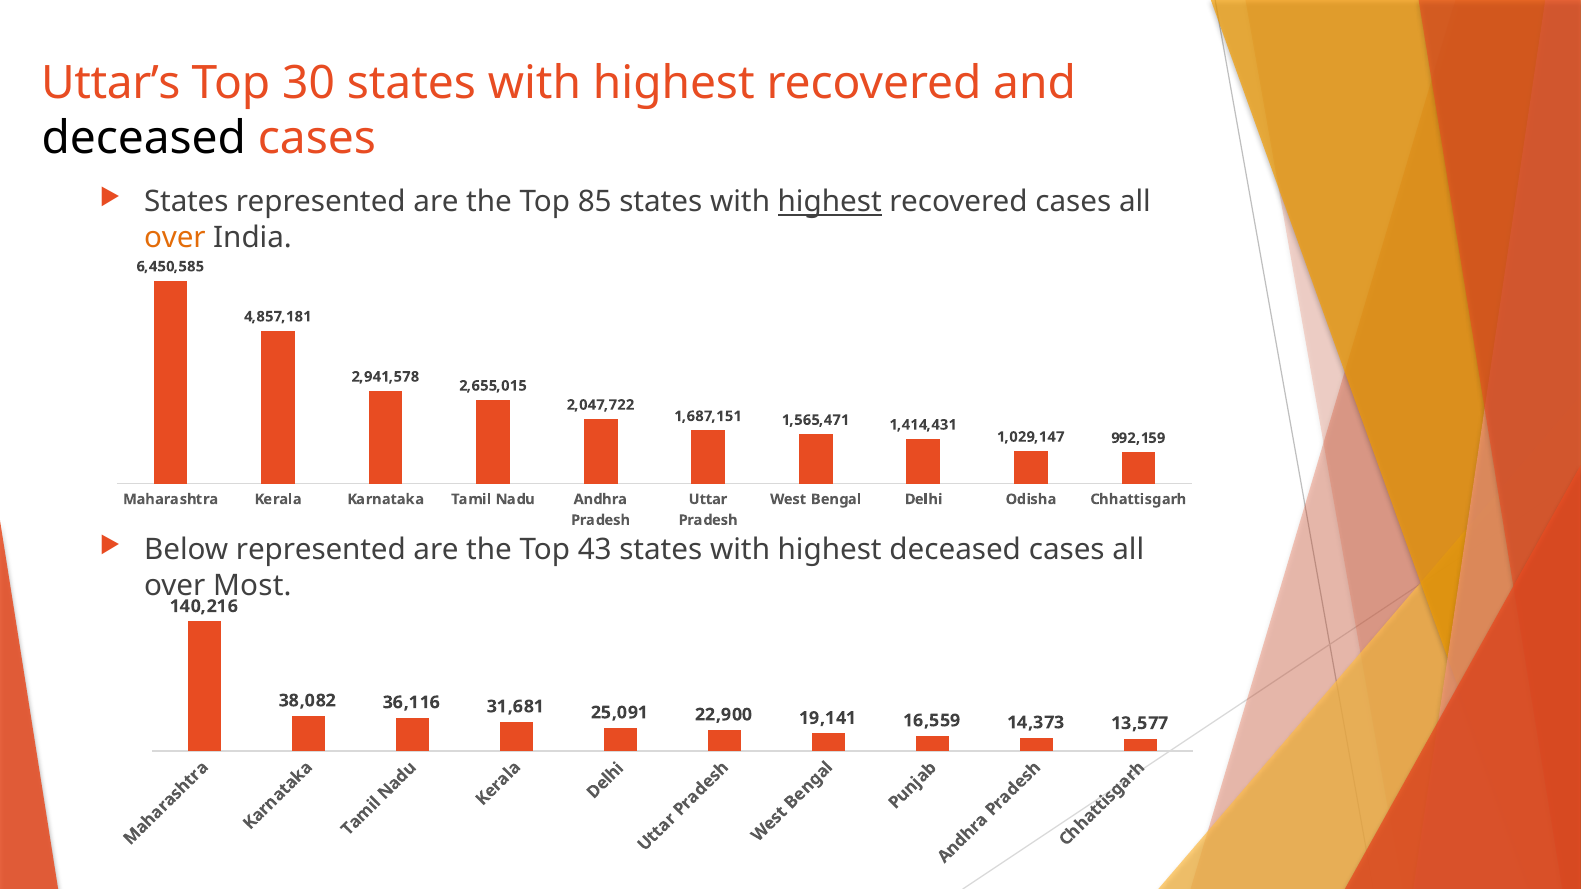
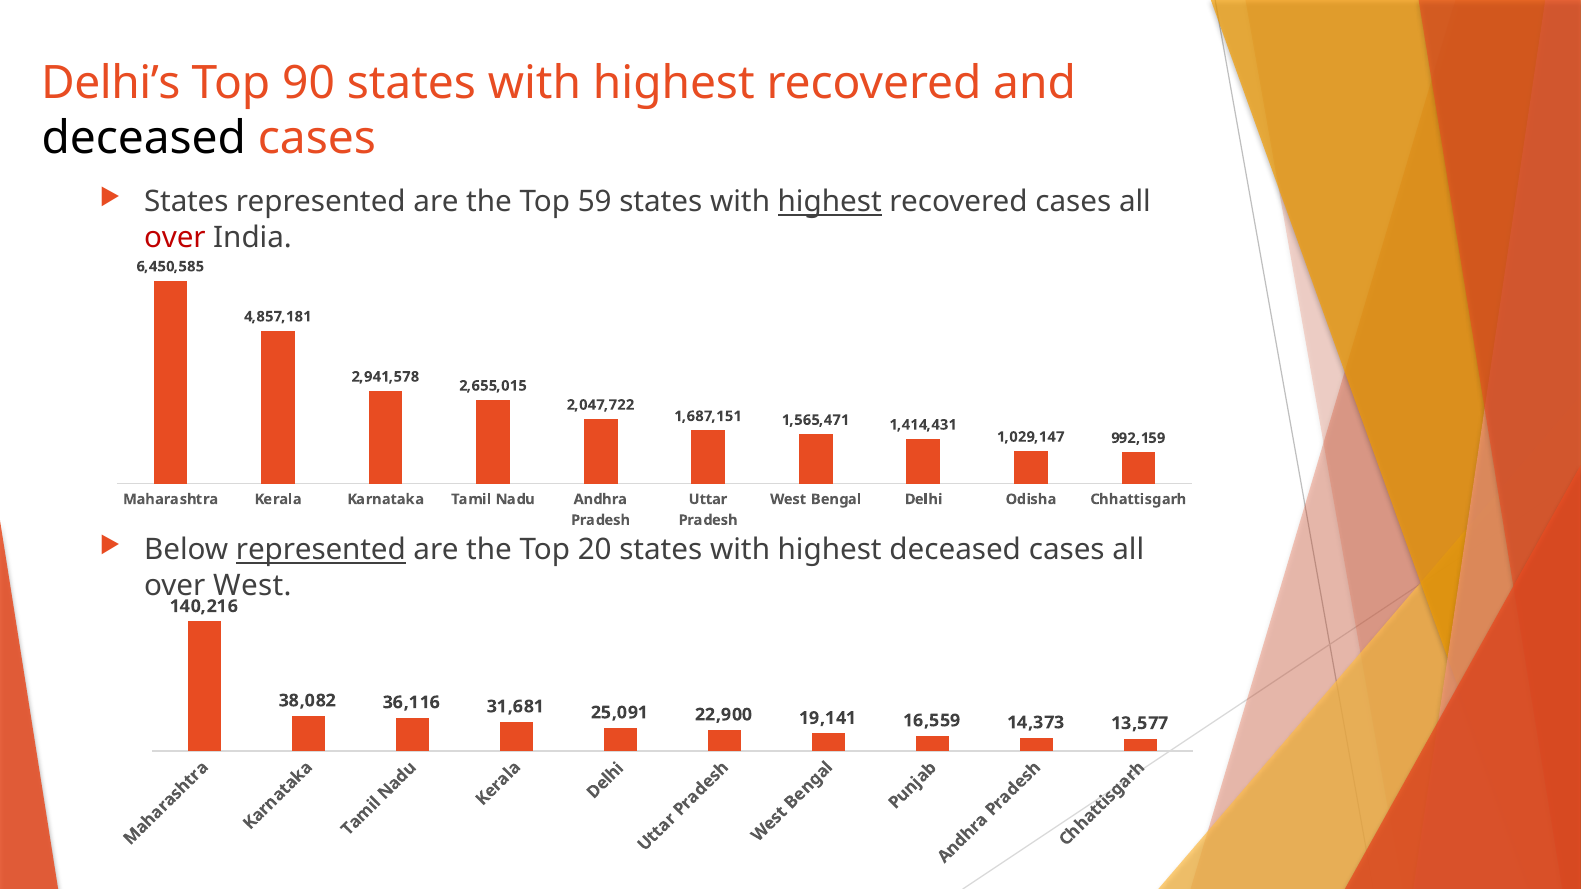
Uttar’s: Uttar’s -> Delhi’s (111, 83)
30: 30 -> 90 (309, 83)
85: 85 -> 59 (595, 202)
over colour: orange -> red (175, 238)
represented underline: none -> present (321, 550)
43: 43 -> 20 (595, 550)
over Most: Most -> West (252, 586)
